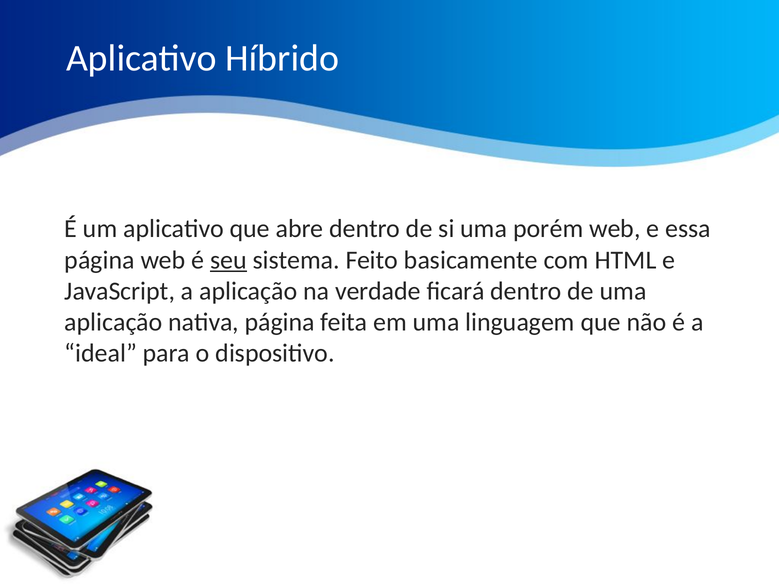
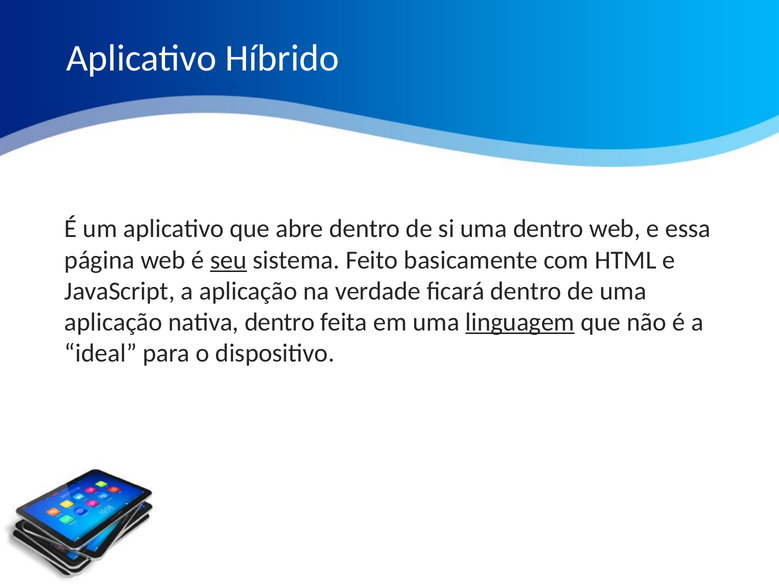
uma porém: porém -> dentro (548, 229)
nativa página: página -> dentro (280, 322)
linguagem underline: none -> present (520, 322)
